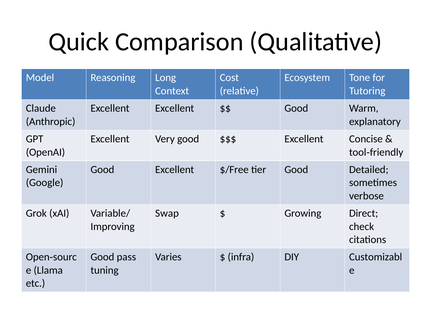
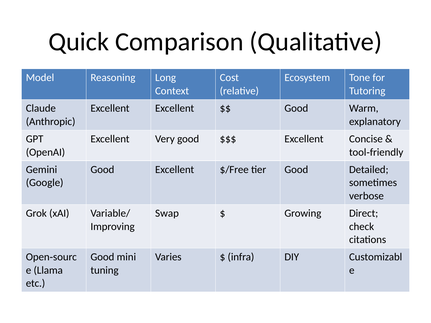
pass: pass -> mini (126, 257)
